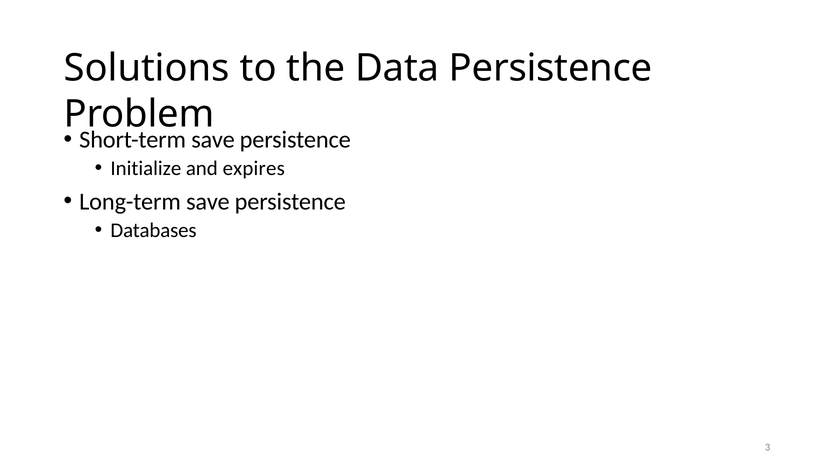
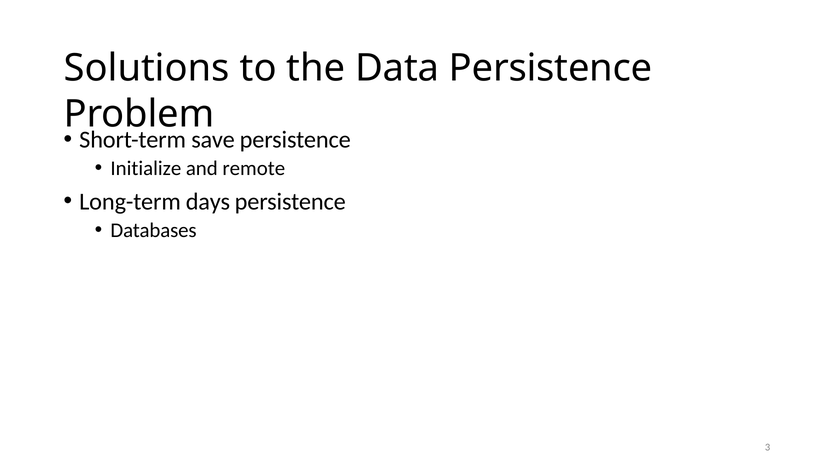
expires: expires -> remote (254, 169)
Long-term save: save -> days (208, 202)
